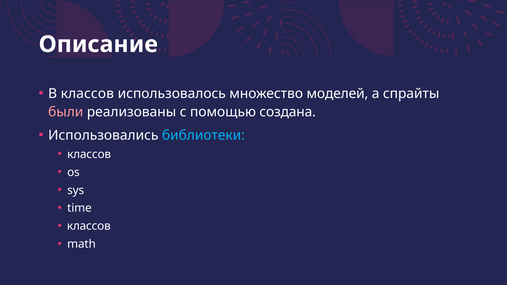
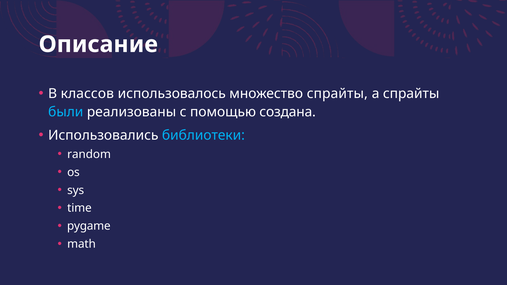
множество моделей: моделей -> спрайты (337, 94)
были colour: pink -> light blue (66, 112)
классов: классов -> random (89, 154)
классов: классов -> pygame (89, 226)
